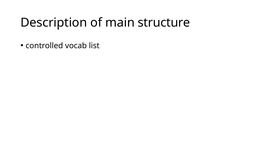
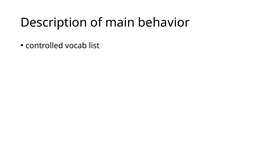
structure: structure -> behavior (164, 23)
